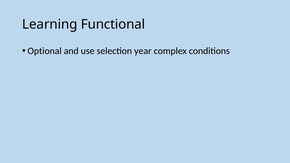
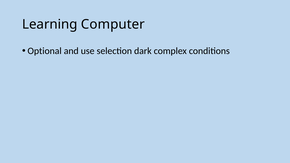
Functional: Functional -> Computer (113, 24)
year: year -> dark (143, 51)
